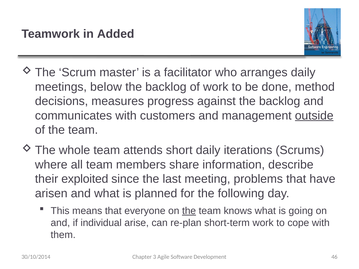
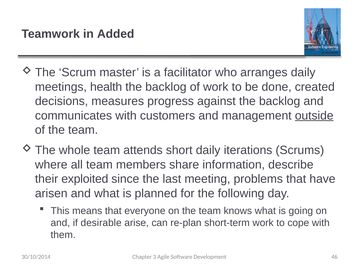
below: below -> health (106, 87)
method: method -> created (315, 87)
the underline: present -> none (189, 211)
individual: individual -> desirable (101, 223)
